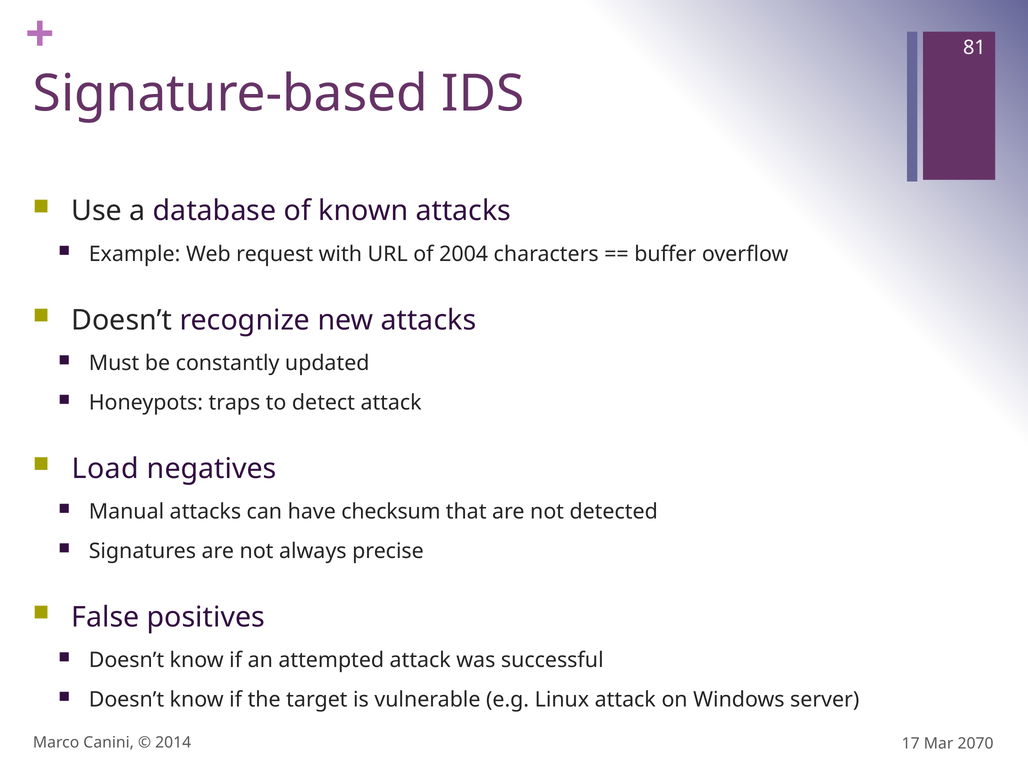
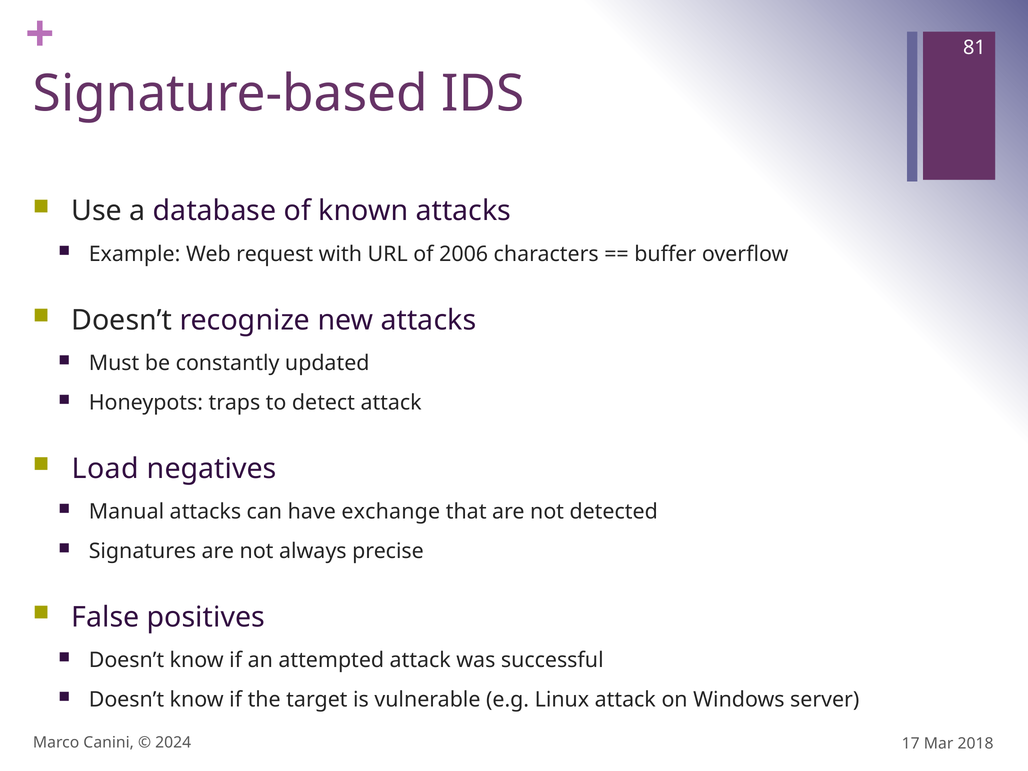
2004: 2004 -> 2006 (464, 254)
checksum: checksum -> exchange (391, 512)
2014: 2014 -> 2024 (173, 742)
2070: 2070 -> 2018 (976, 744)
